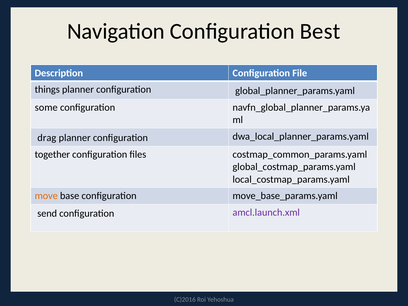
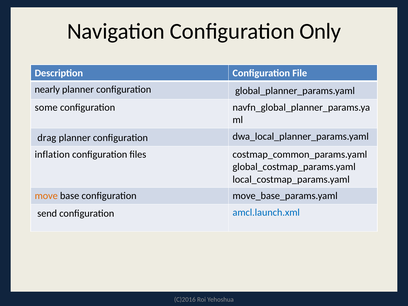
Best: Best -> Only (320, 31)
things: things -> nearly (47, 90)
together: together -> inflation (52, 154)
amcl.launch.xml colour: purple -> blue (266, 212)
